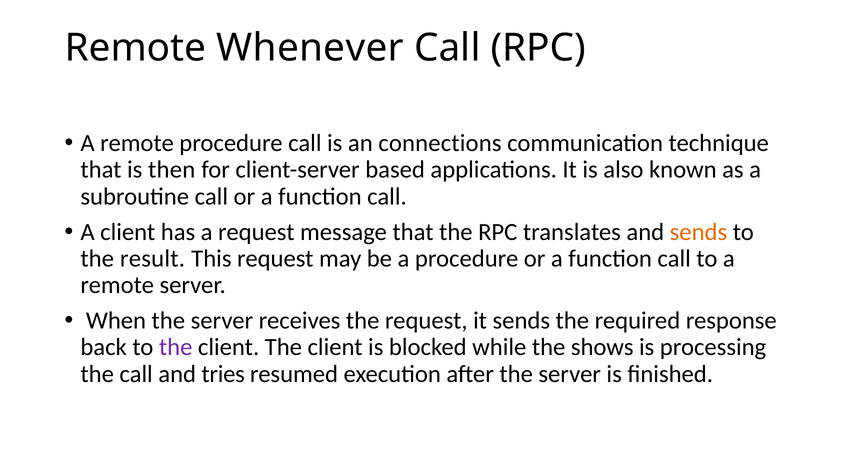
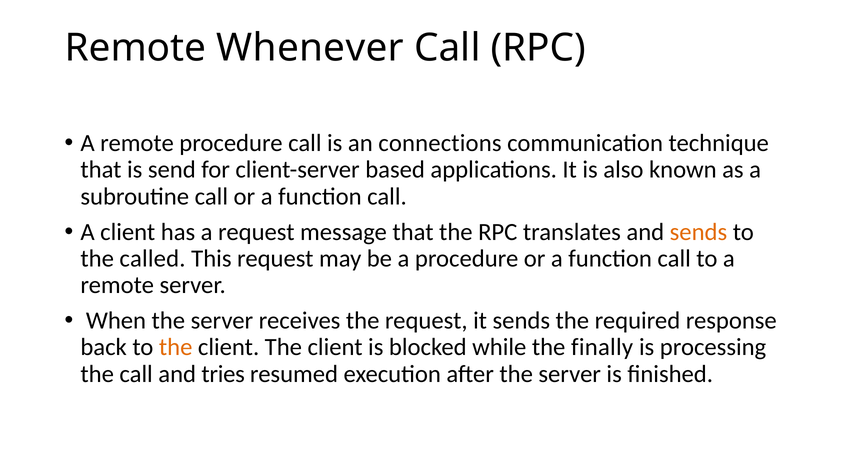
then: then -> send (172, 170)
result: result -> called (153, 259)
the colour: purple -> orange (176, 348)
shows: shows -> finally (602, 348)
